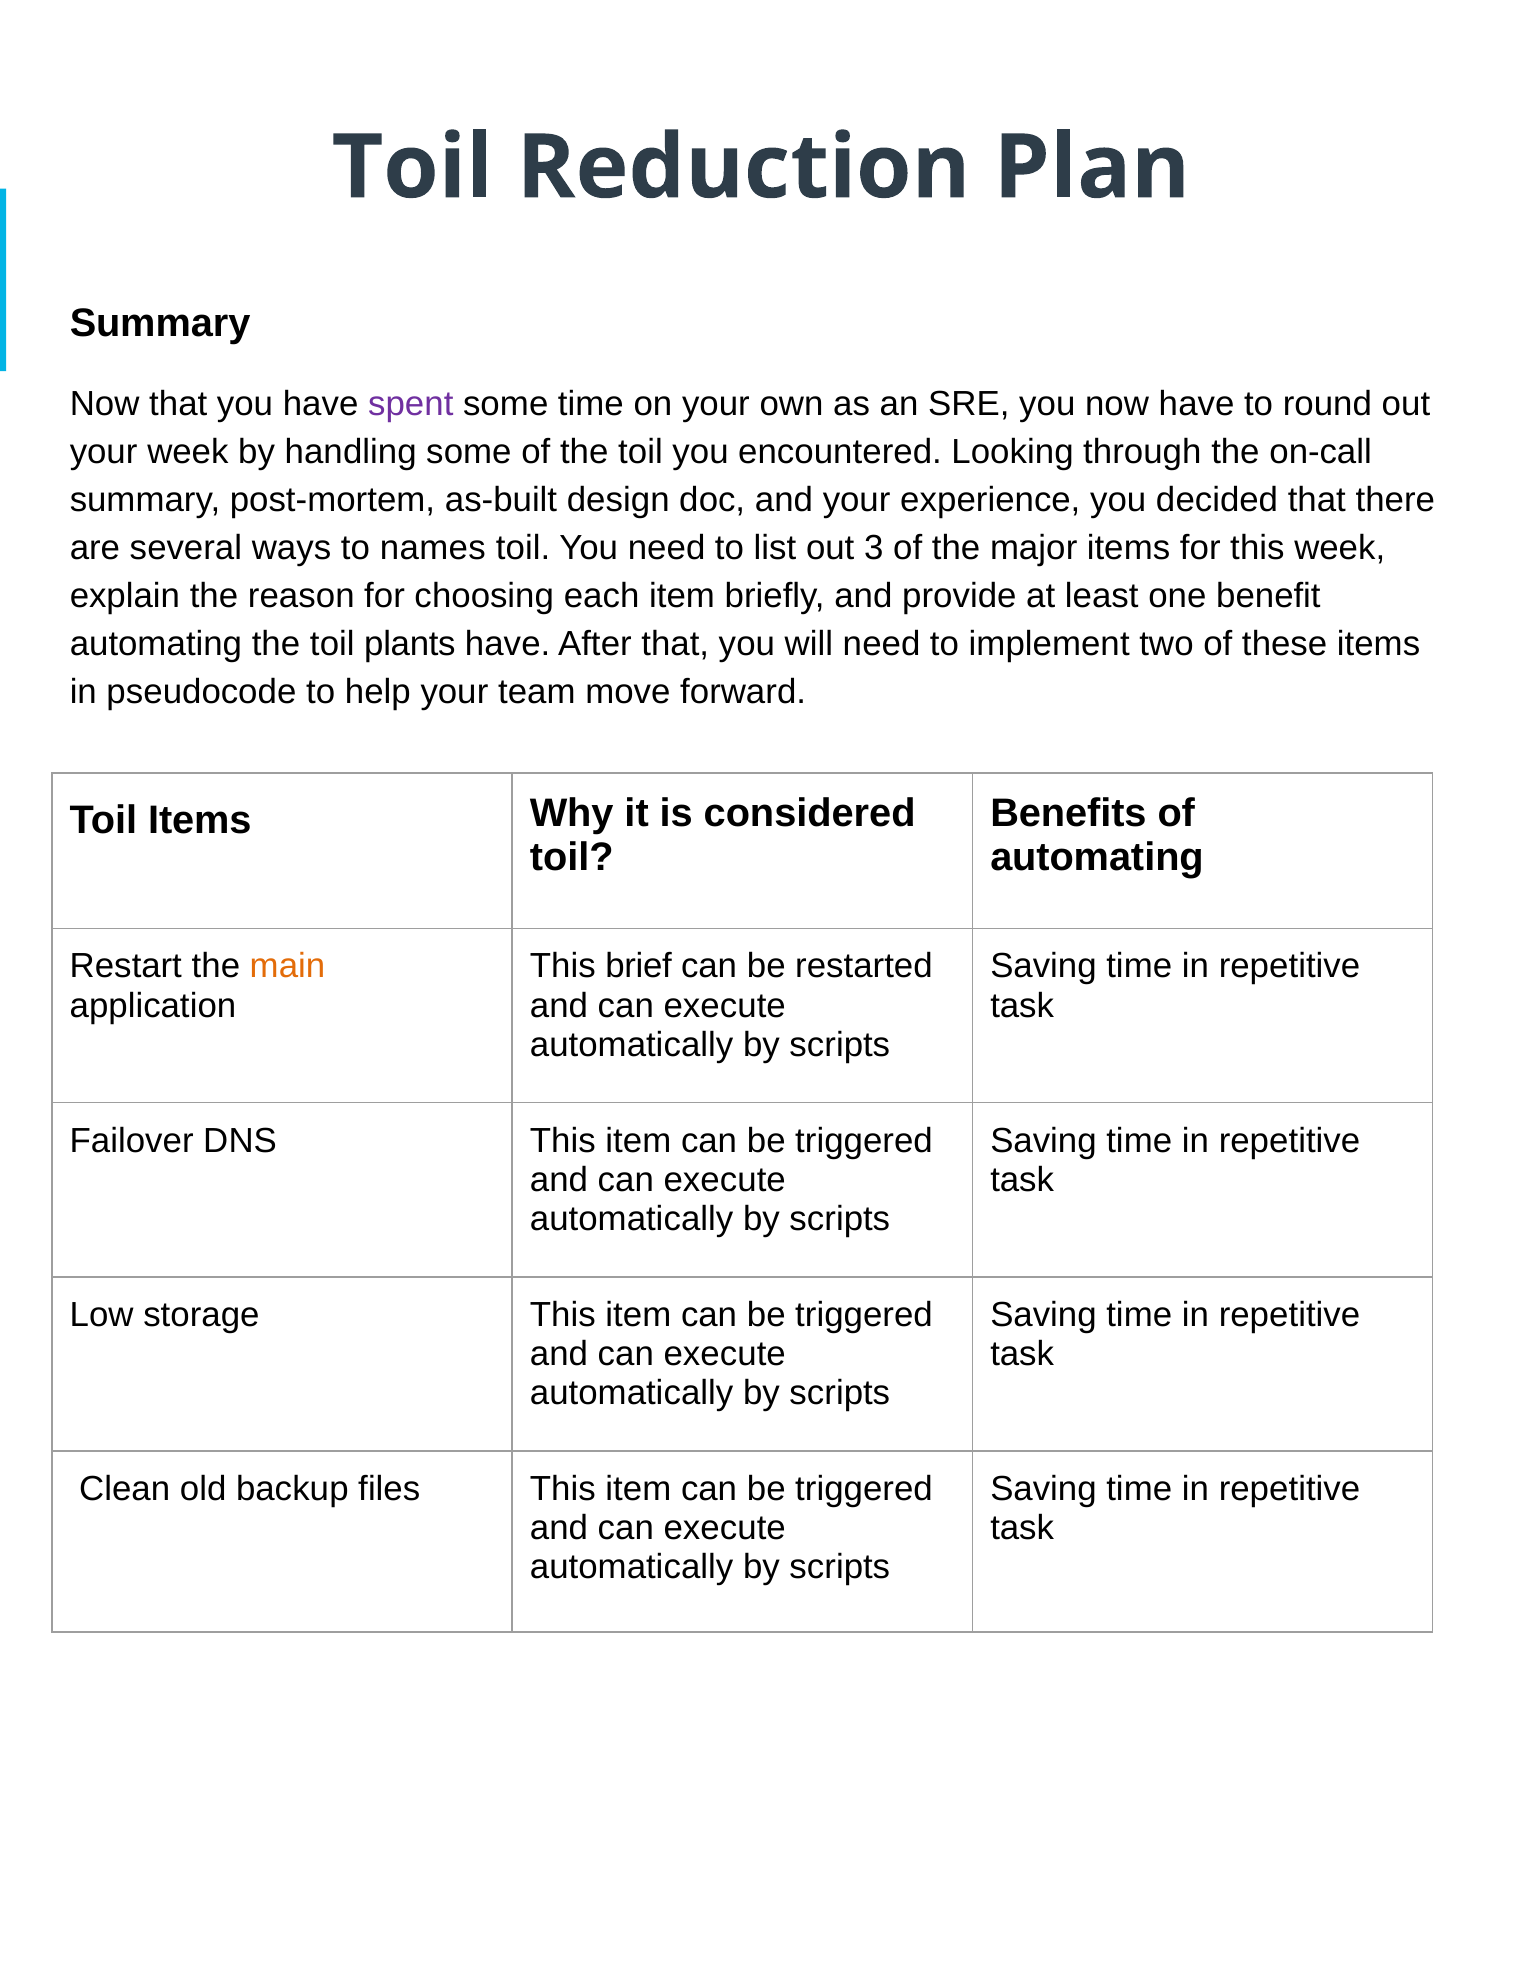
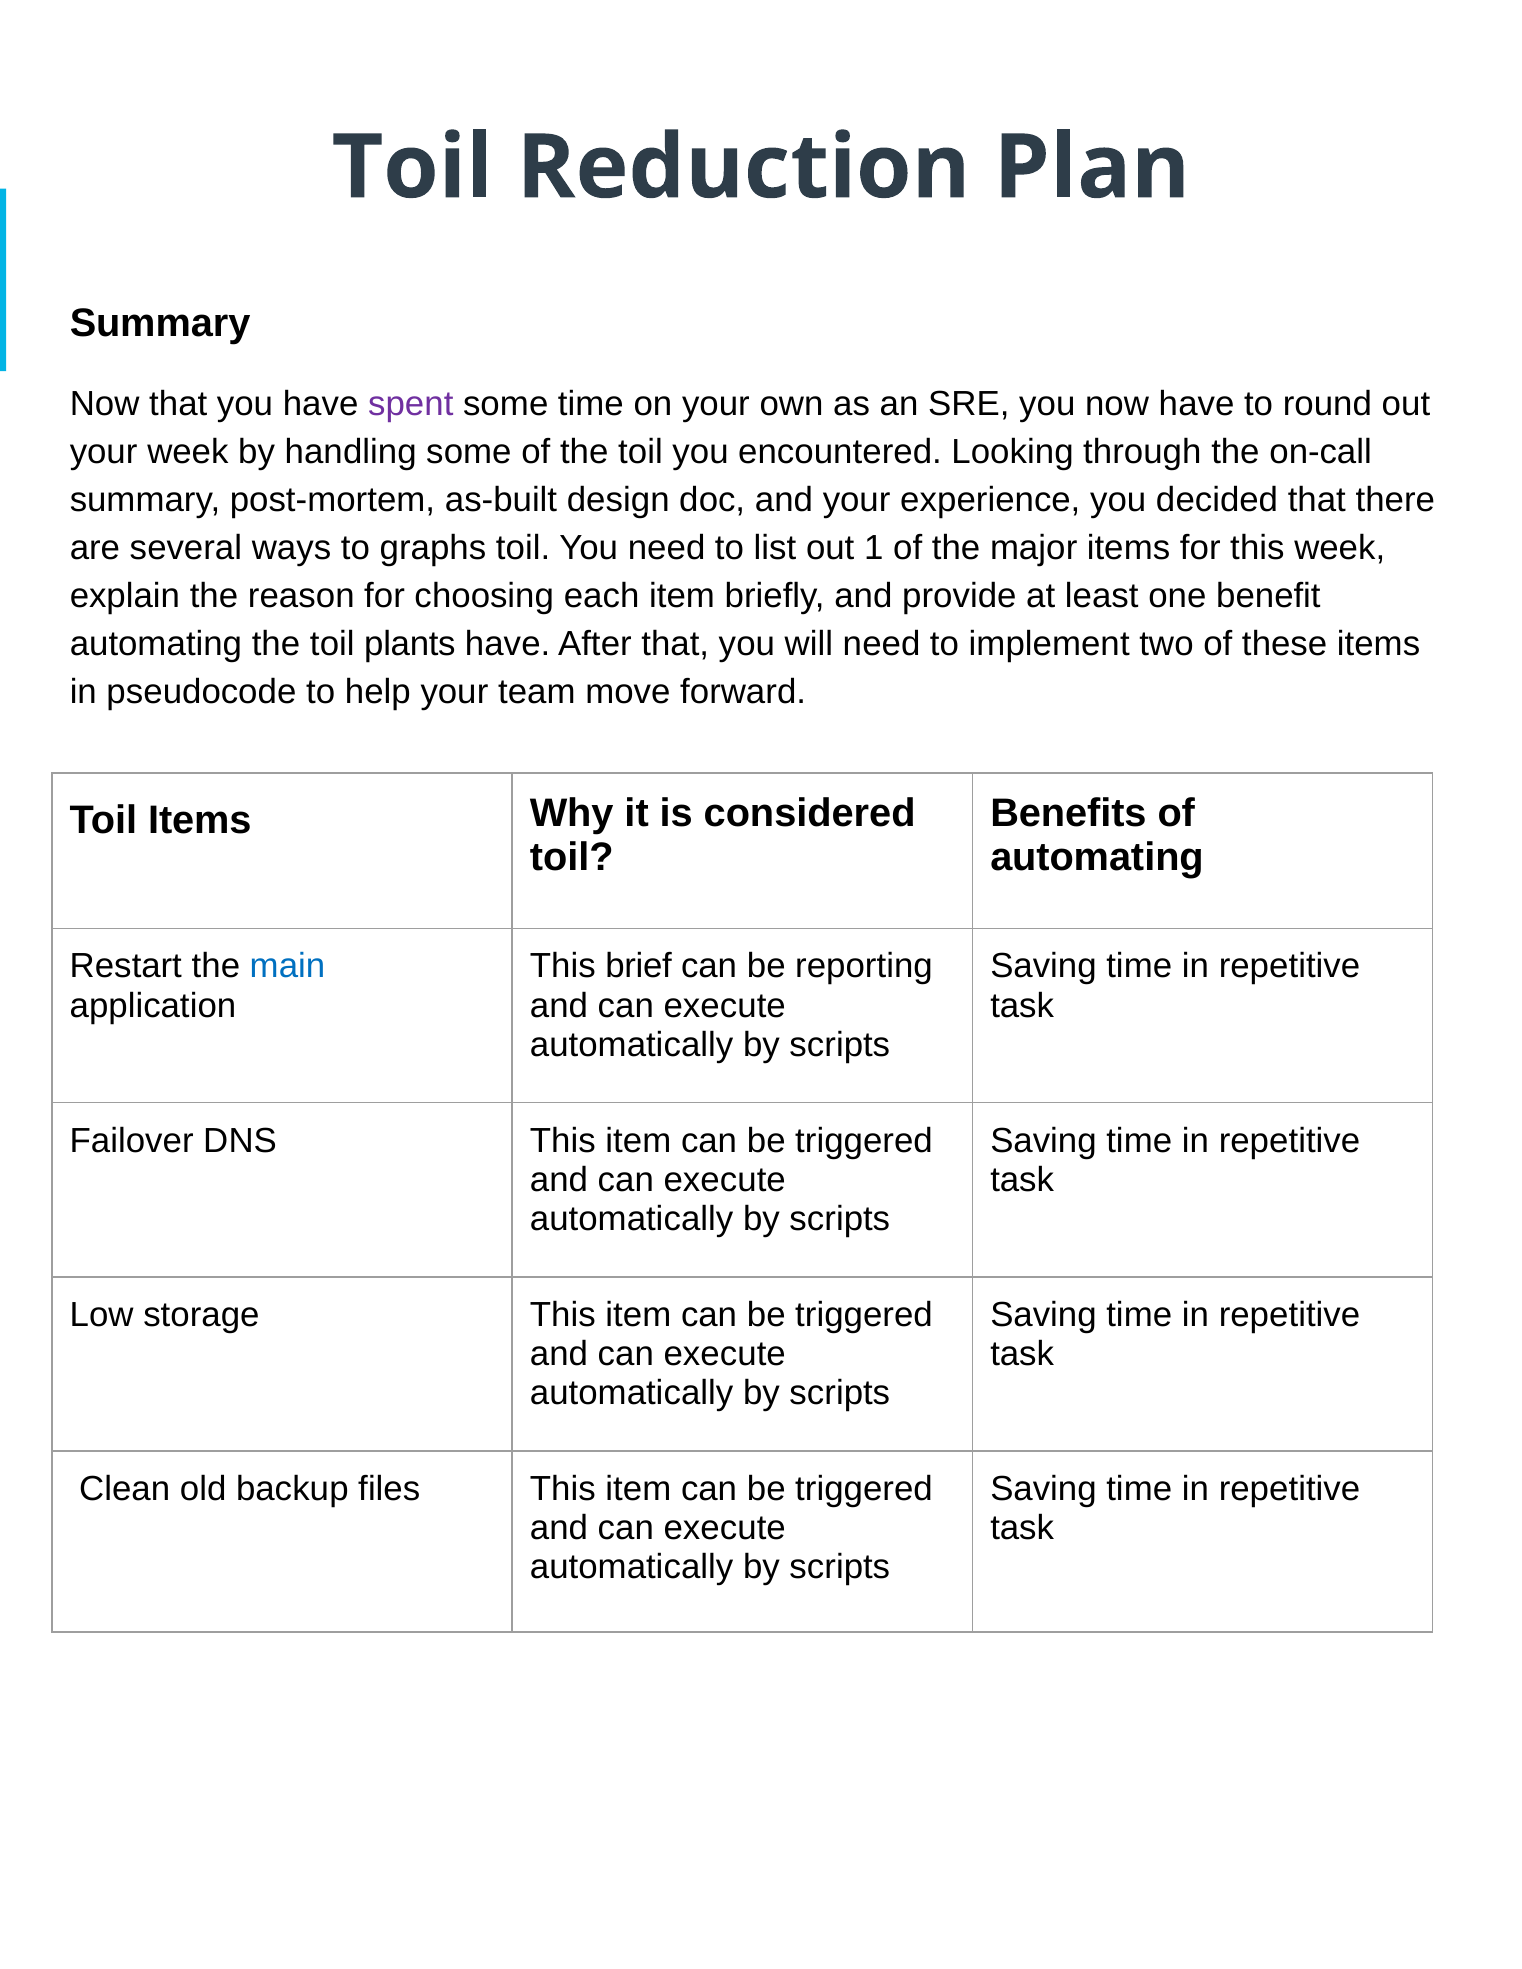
names: names -> graphs (433, 548)
3: 3 -> 1 (874, 548)
main colour: orange -> blue (288, 967)
restarted: restarted -> reporting (864, 967)
